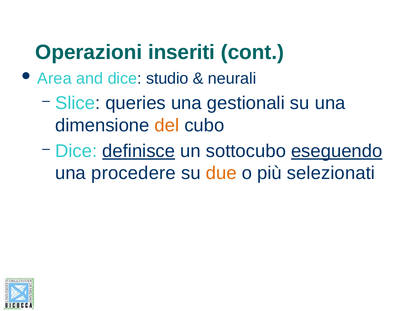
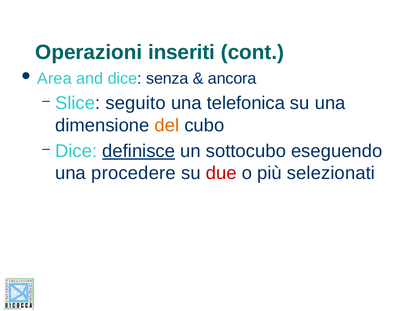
studio: studio -> senza (167, 79)
neurali: neurali -> ancora (232, 79)
queries: queries -> seguito (136, 103)
gestionali: gestionali -> telefonica (246, 103)
eseguendo underline: present -> none (337, 151)
due colour: orange -> red (221, 173)
